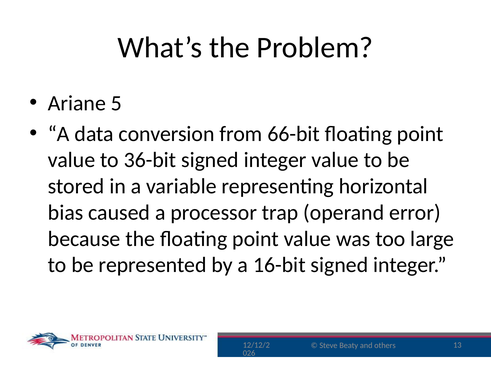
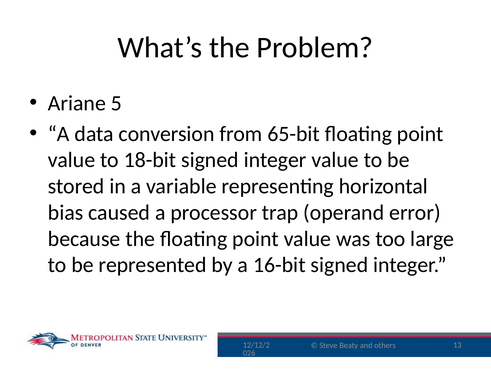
66-bit: 66-bit -> 65-bit (294, 134)
36-bit: 36-bit -> 18-bit (150, 160)
